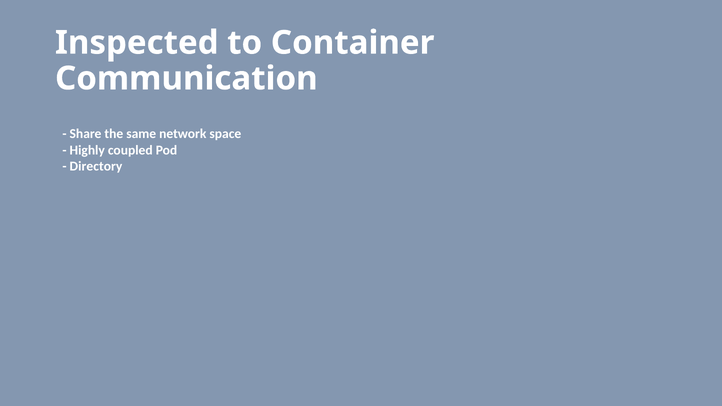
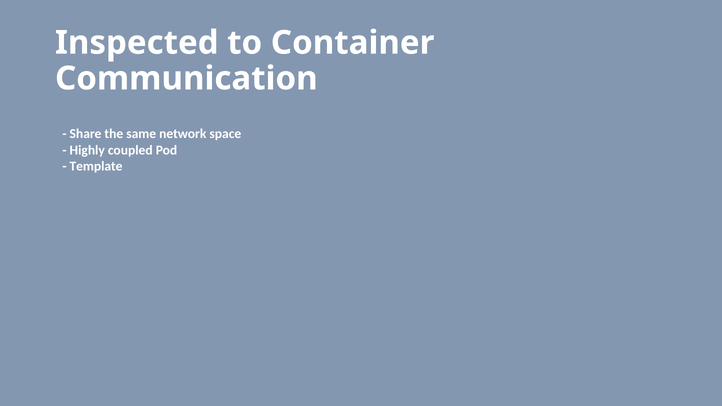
Directory: Directory -> Template (96, 167)
